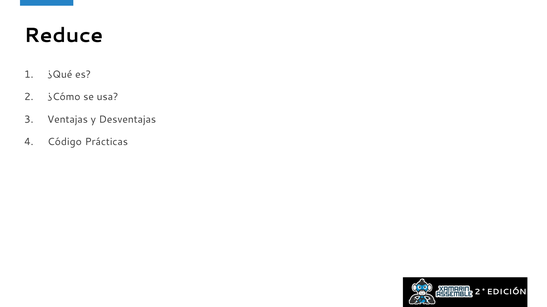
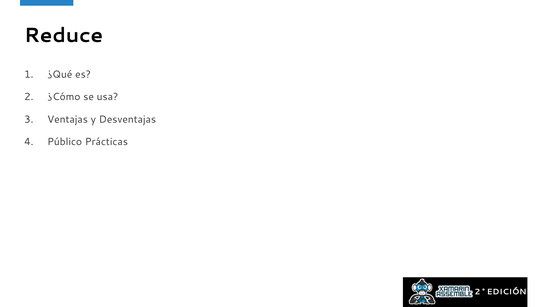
Código: Código -> Público (65, 142)
